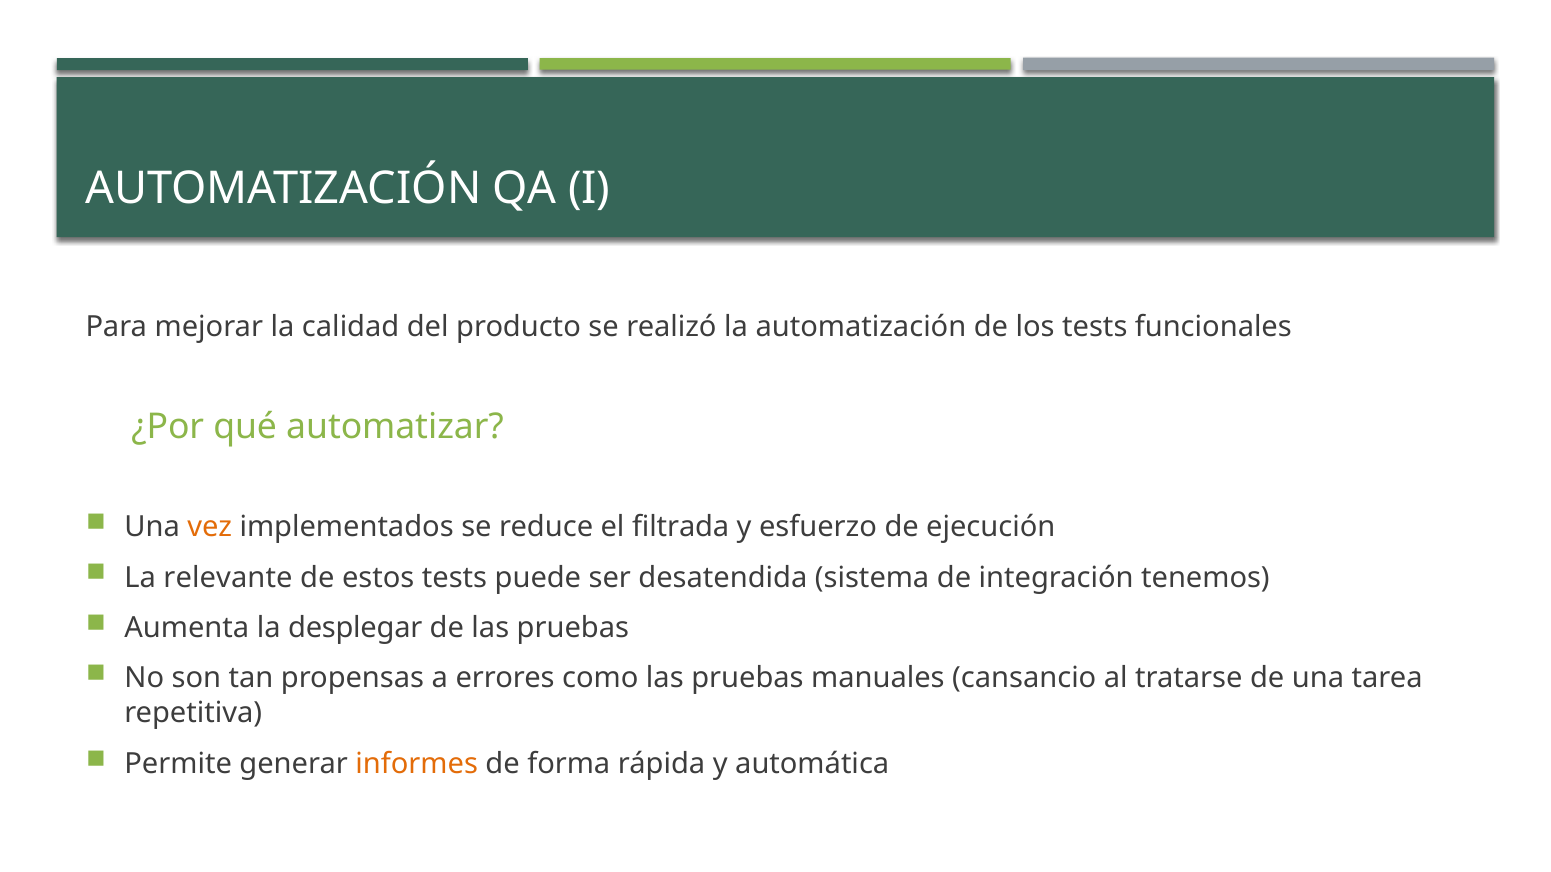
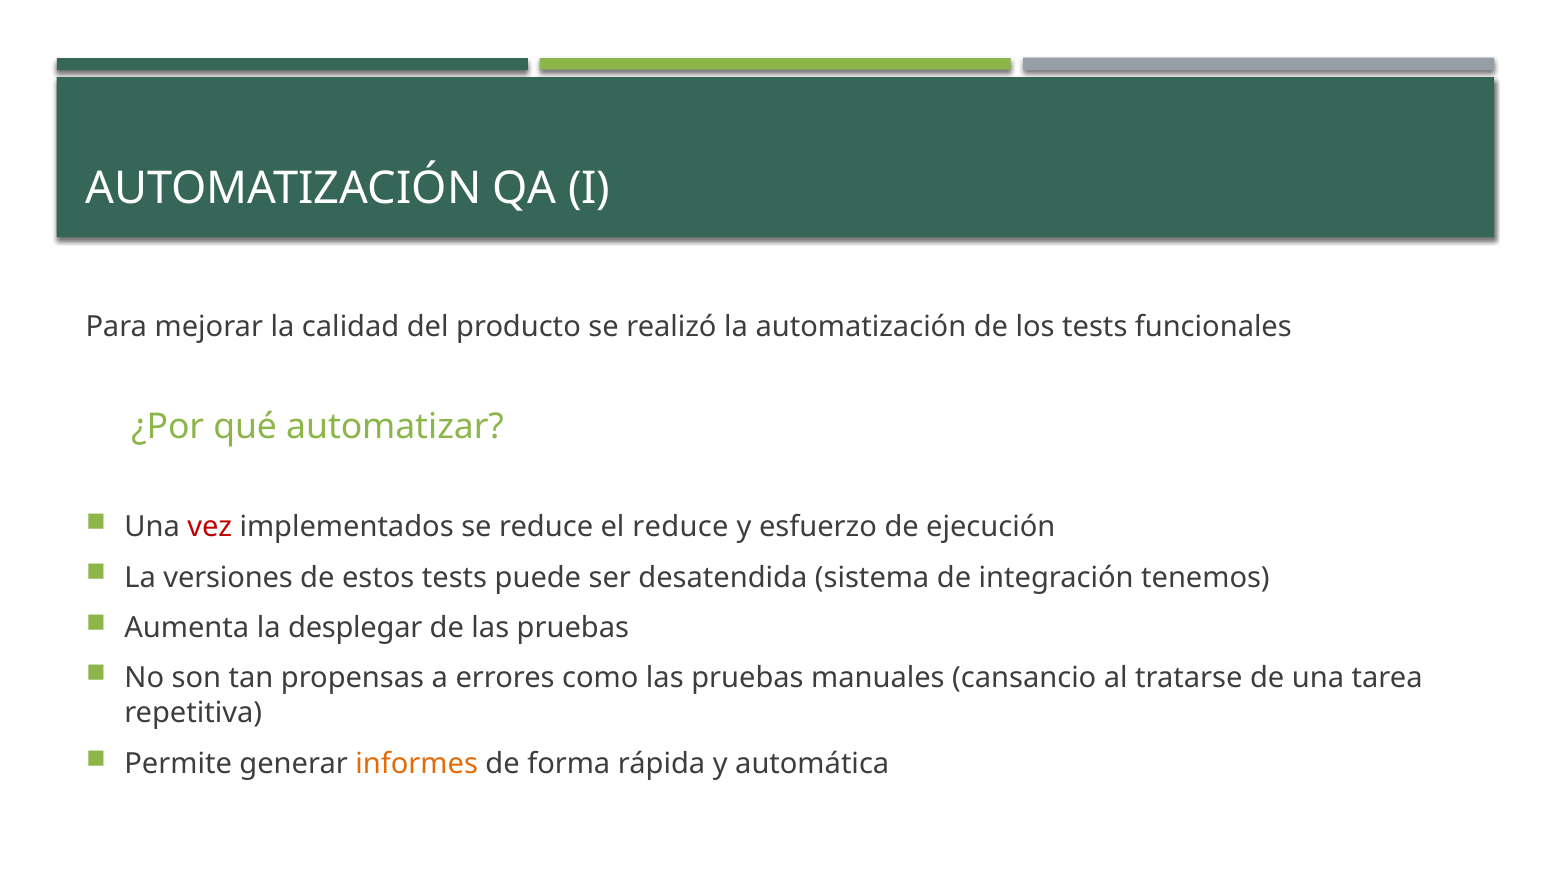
vez colour: orange -> red (210, 527)
el filtrada: filtrada -> reduce (680, 527)
relevante: relevante -> versiones (228, 578)
